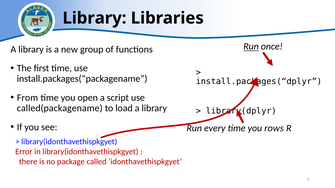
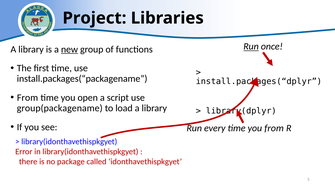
Library: Library -> Project (94, 18)
new underline: none -> present (69, 49)
called(packagename: called(packagename -> group(packagename (60, 108)
rows: rows -> from (274, 128)
